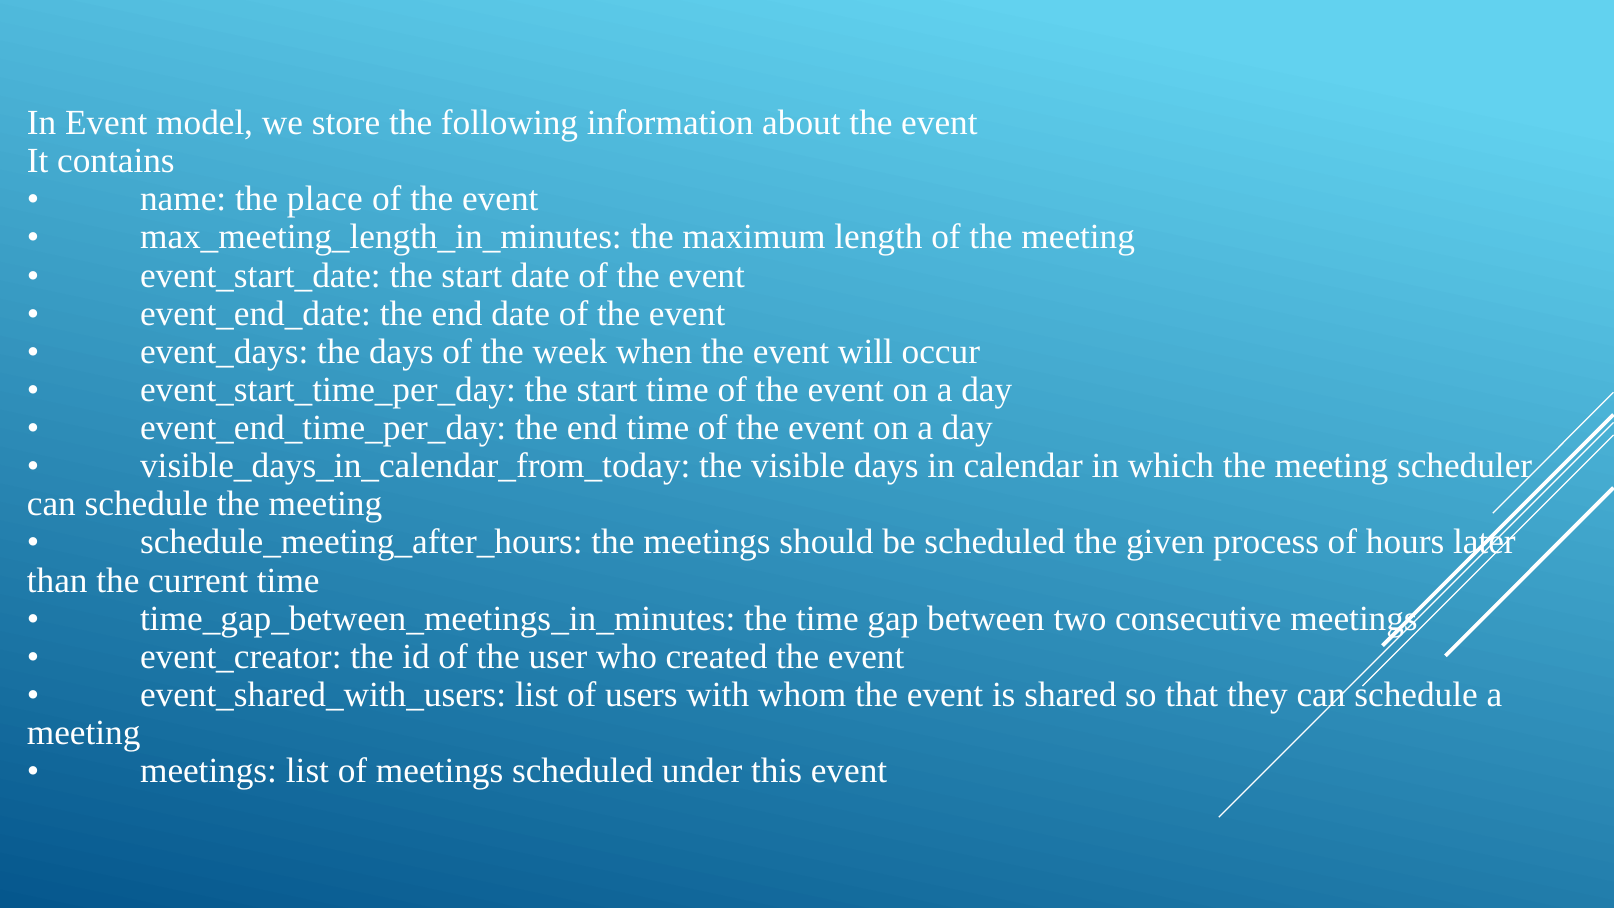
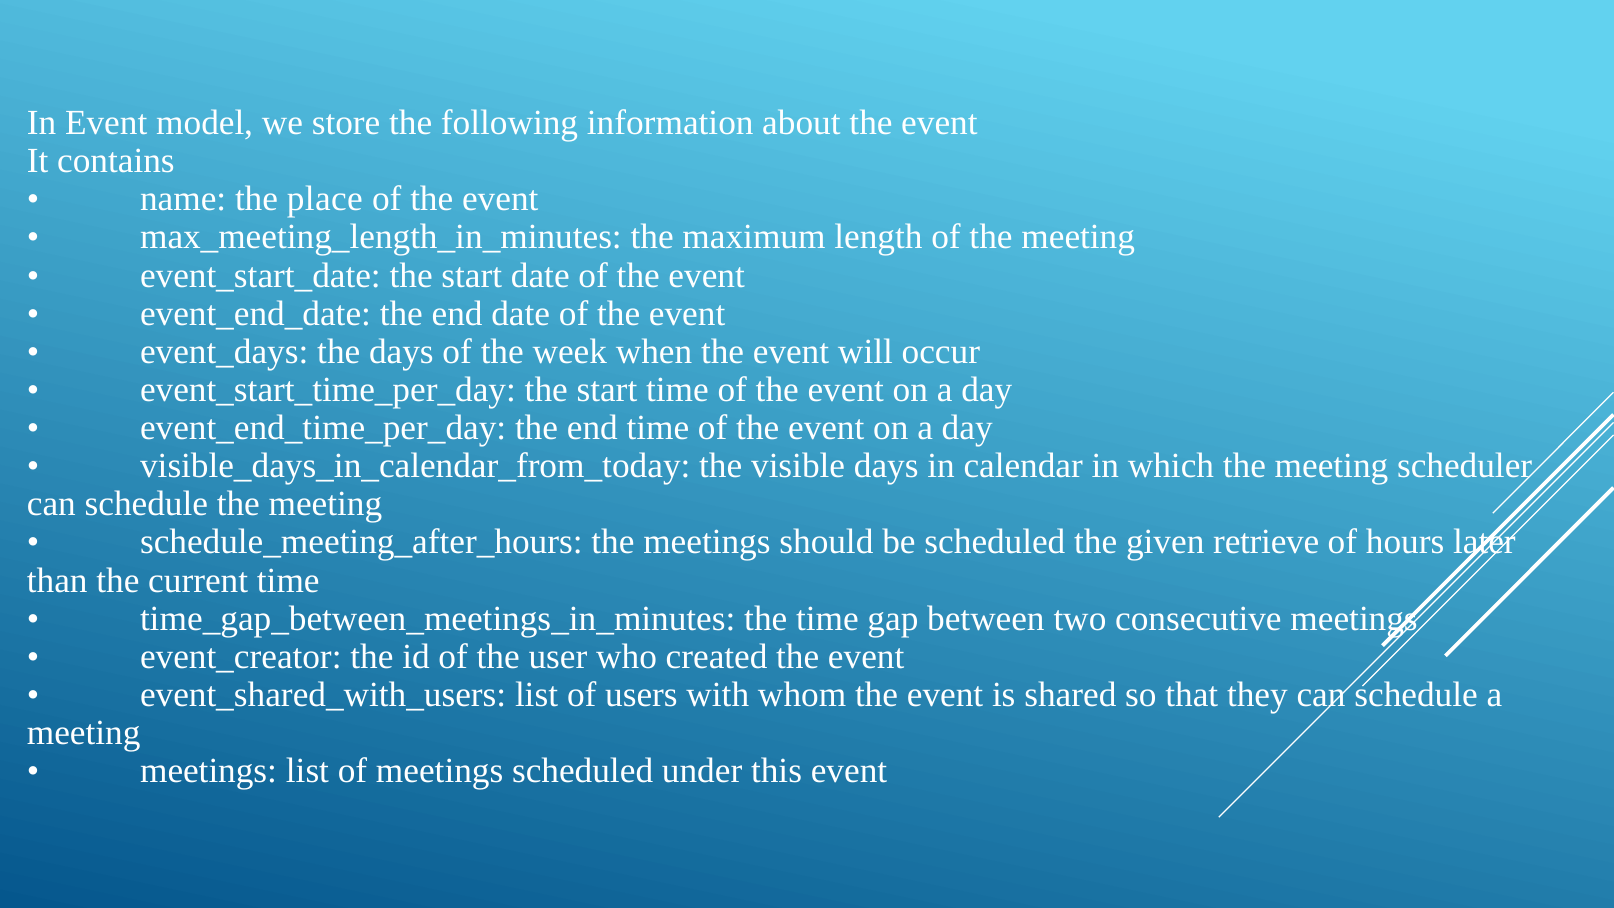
process: process -> retrieve (1266, 542)
